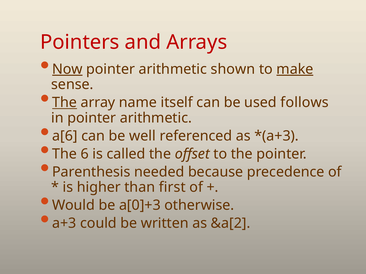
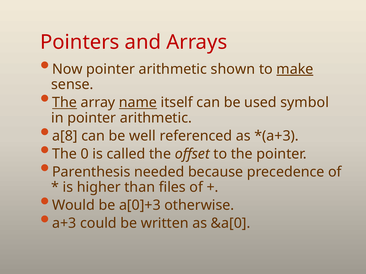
Now underline: present -> none (67, 69)
name underline: none -> present (138, 103)
follows: follows -> symbol (305, 103)
a[6: a[6 -> a[8 (65, 136)
6: 6 -> 0 (85, 154)
first: first -> files (172, 188)
&a[2: &a[2 -> &a[0 (231, 224)
